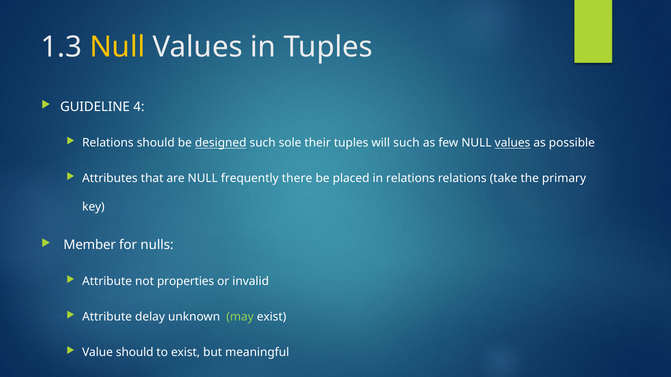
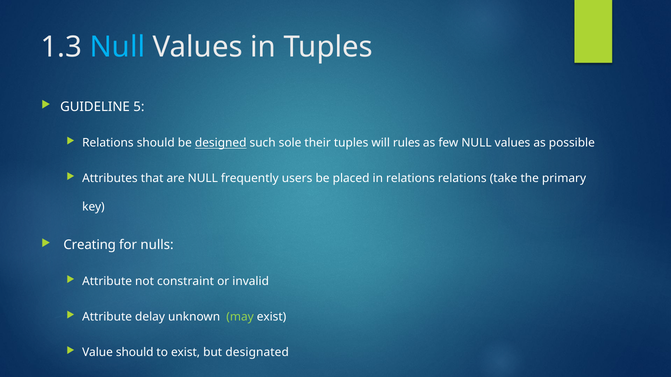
Null colour: yellow -> light blue (117, 47)
4: 4 -> 5 (139, 107)
will such: such -> rules (407, 143)
values underline: present -> none (513, 143)
there: there -> users (297, 179)
Member: Member -> Creating (90, 245)
properties: properties -> constraint (186, 282)
meaningful: meaningful -> designated (257, 353)
